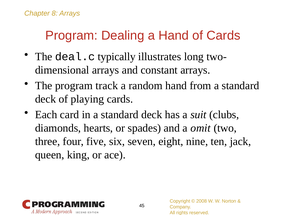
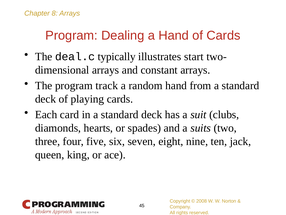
long: long -> start (194, 57)
omit: omit -> suits (201, 128)
